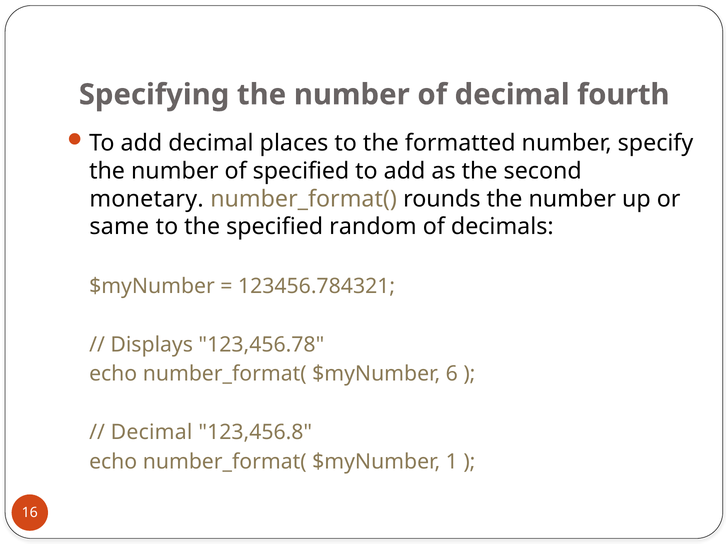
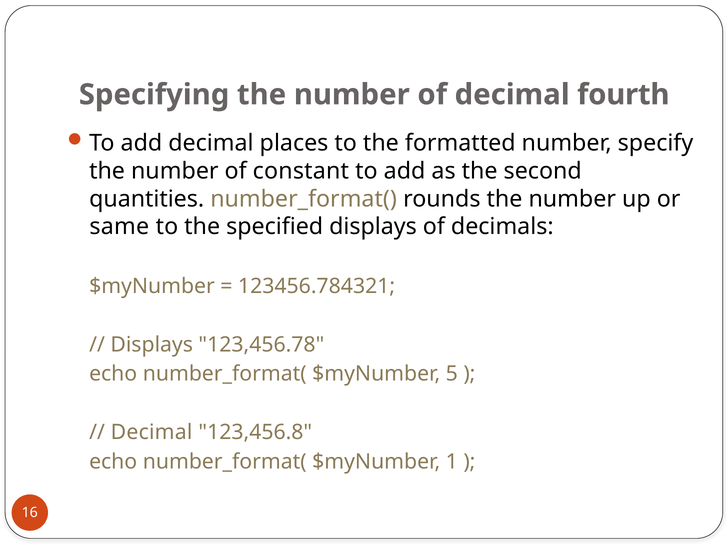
of specified: specified -> constant (301, 171)
monetary: monetary -> quantities (147, 199)
specified random: random -> displays (373, 227)
6: 6 -> 5 (452, 374)
